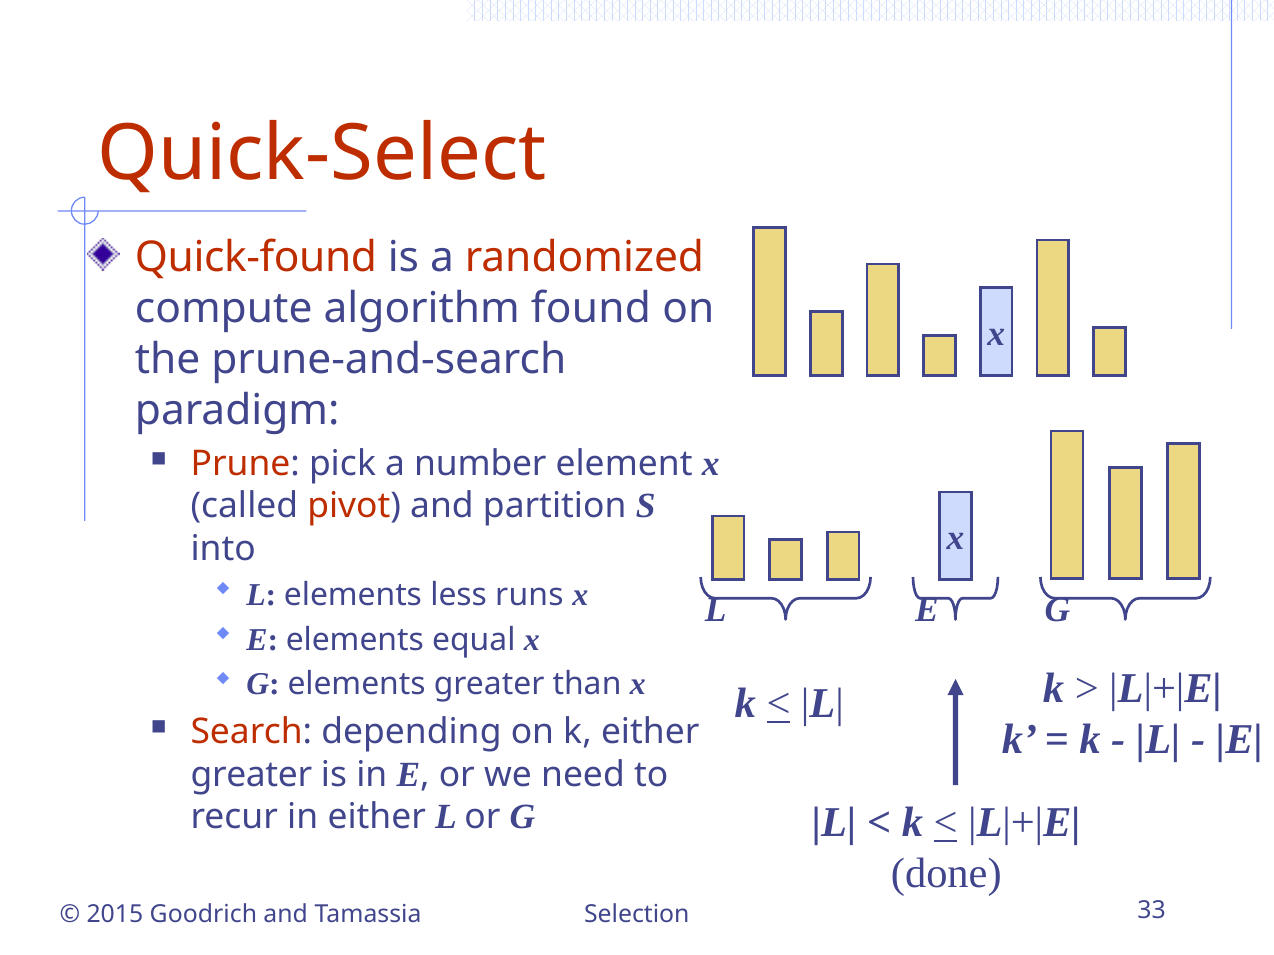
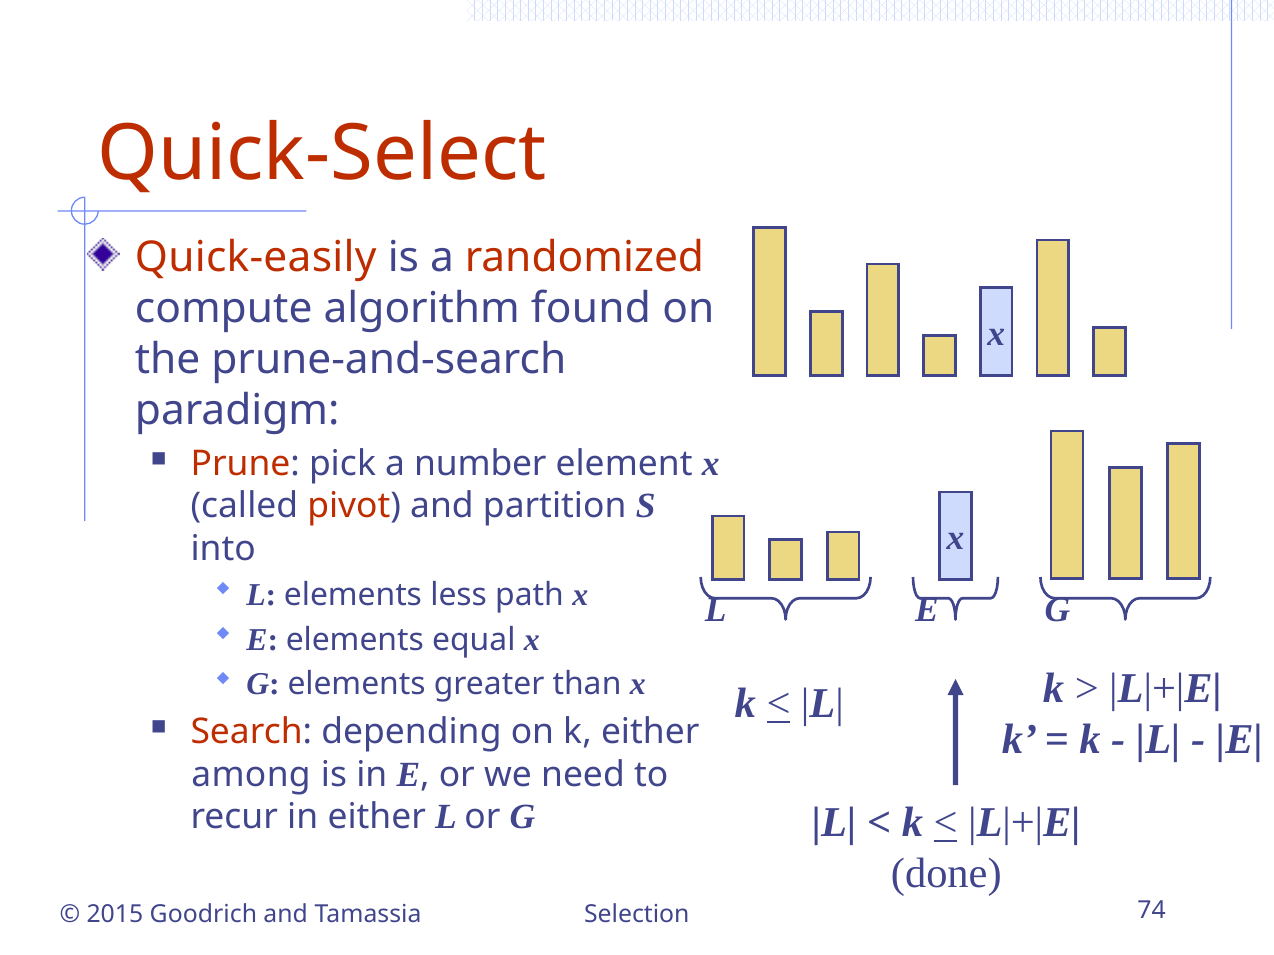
Quick-found: Quick-found -> Quick-easily (256, 258)
runs: runs -> path (530, 595)
greater: greater -> among (251, 775)
33: 33 -> 74 (1152, 911)
